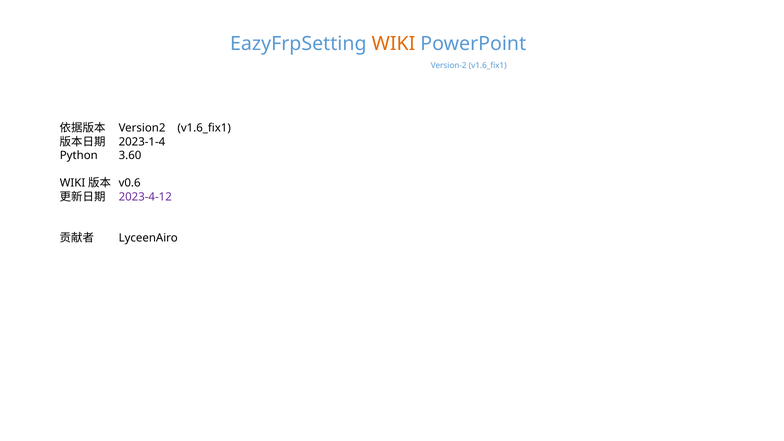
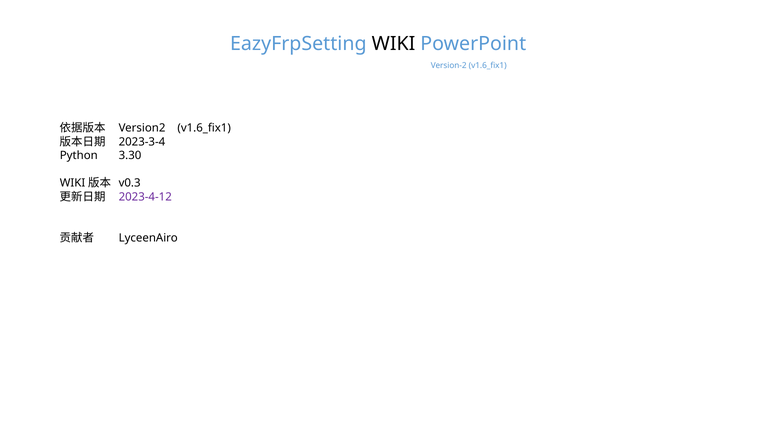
WIKI colour: orange -> black (393, 44)
2023-1-4: 2023-1-4 -> 2023-3-4 (142, 142)
3.60: 3.60 -> 3.30 (130, 156)
v0.6: v0.6 -> v0.3 (130, 183)
